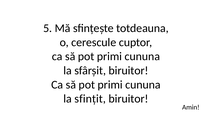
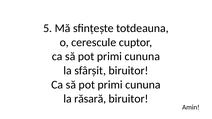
sfințit: sfințit -> răsară (90, 99)
